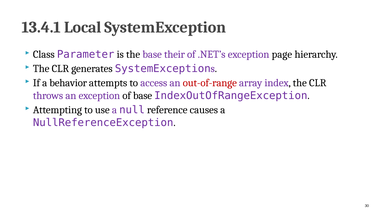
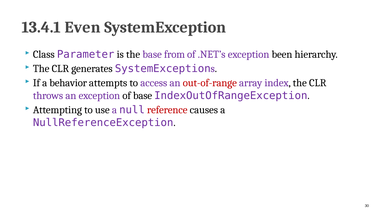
Local: Local -> Even (83, 27)
their: their -> from (174, 54)
page: page -> been (282, 54)
reference colour: black -> red (167, 110)
